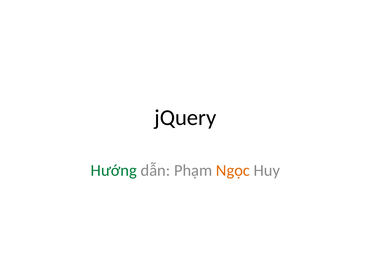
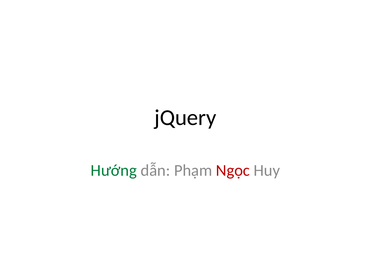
Ngọc colour: orange -> red (233, 171)
